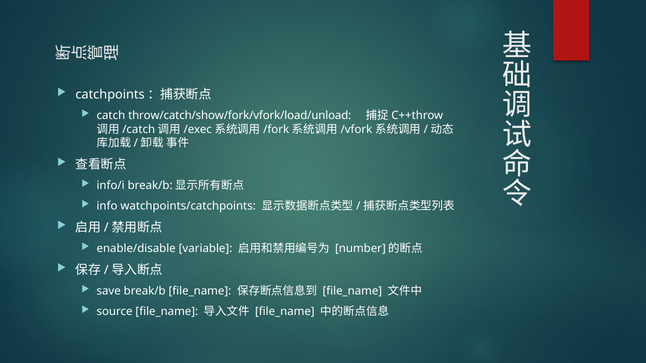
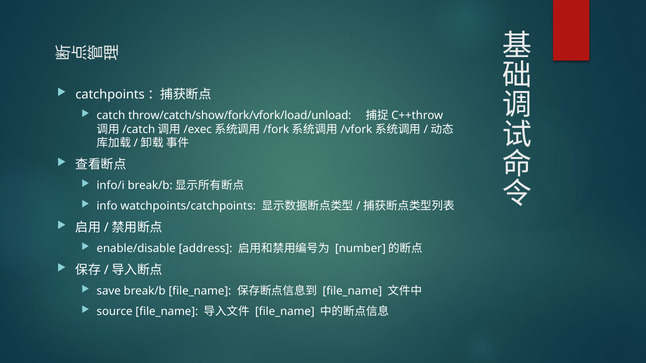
variable: variable -> address (206, 249)
